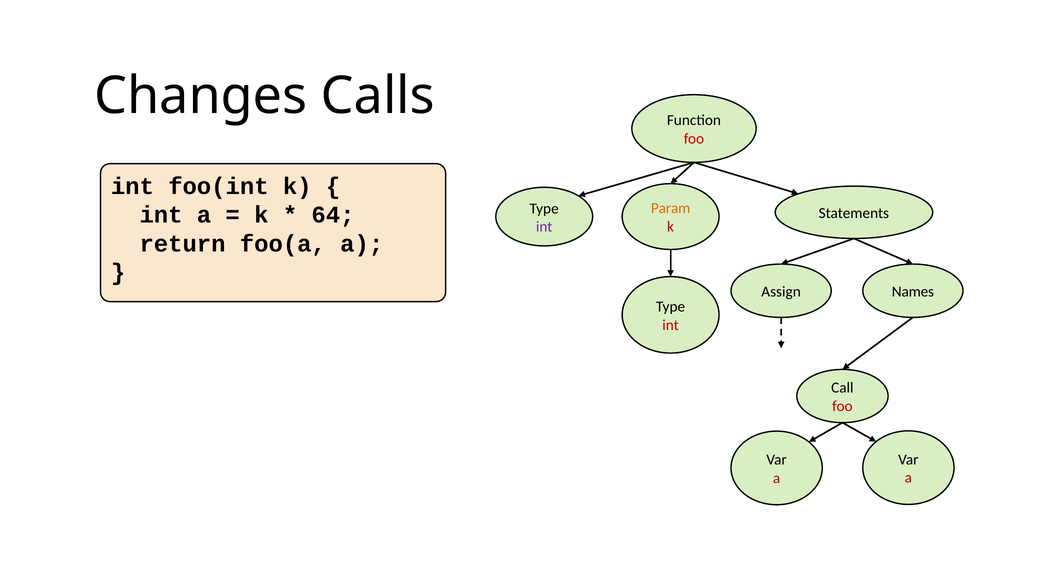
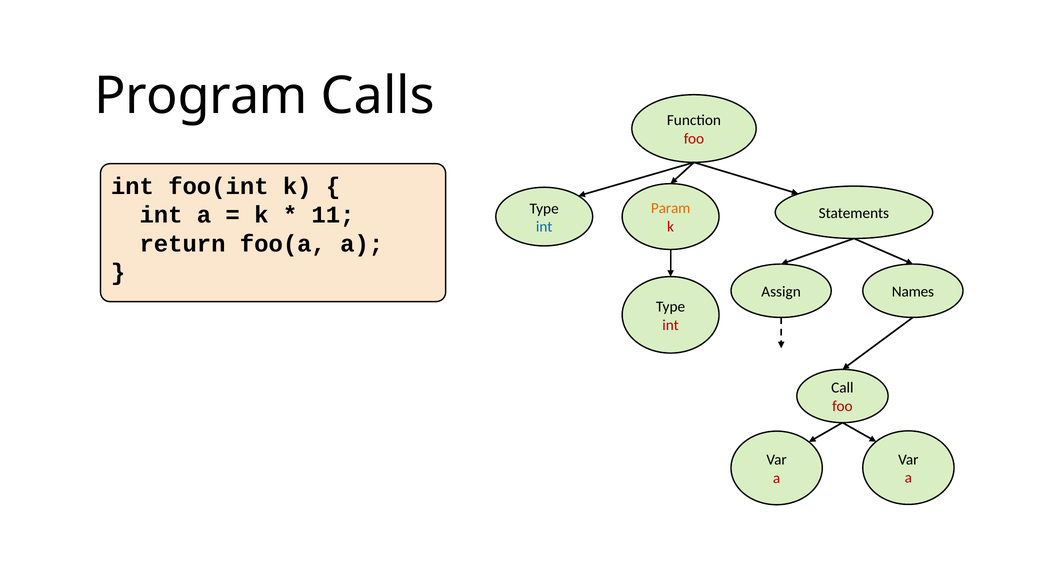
Changes: Changes -> Program (201, 96)
64: 64 -> 11 (333, 215)
int colour: purple -> blue (544, 227)
